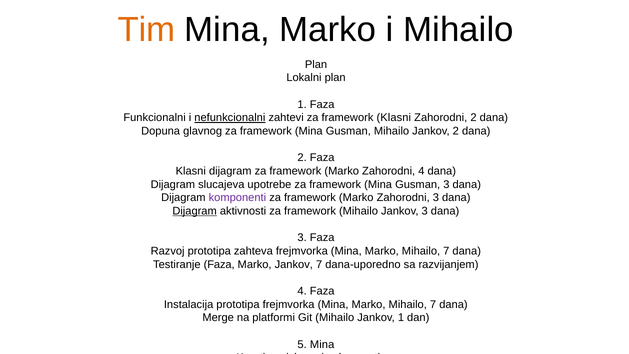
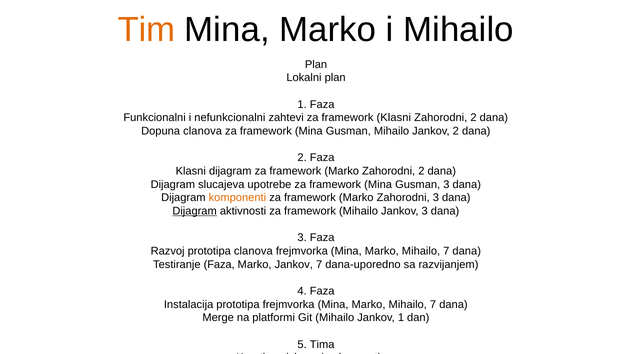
nefunkcionalni underline: present -> none (230, 118)
Dopuna glavnog: glavnog -> clanova (203, 131)
Marko Zahorodni 4: 4 -> 2 (421, 171)
komponenti colour: purple -> orange (237, 198)
prototipa zahteva: zahteva -> clanova (253, 251)
5 Mina: Mina -> Tima (322, 344)
